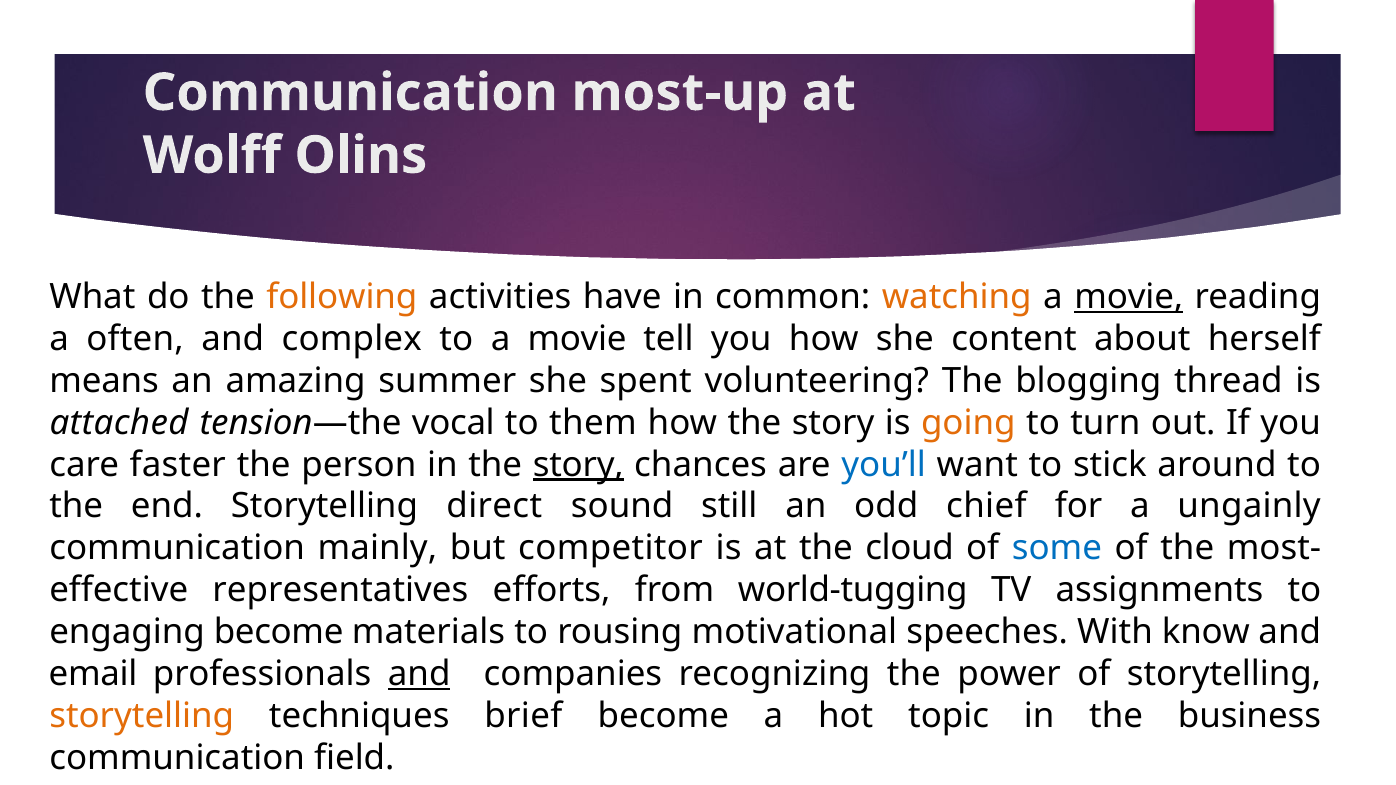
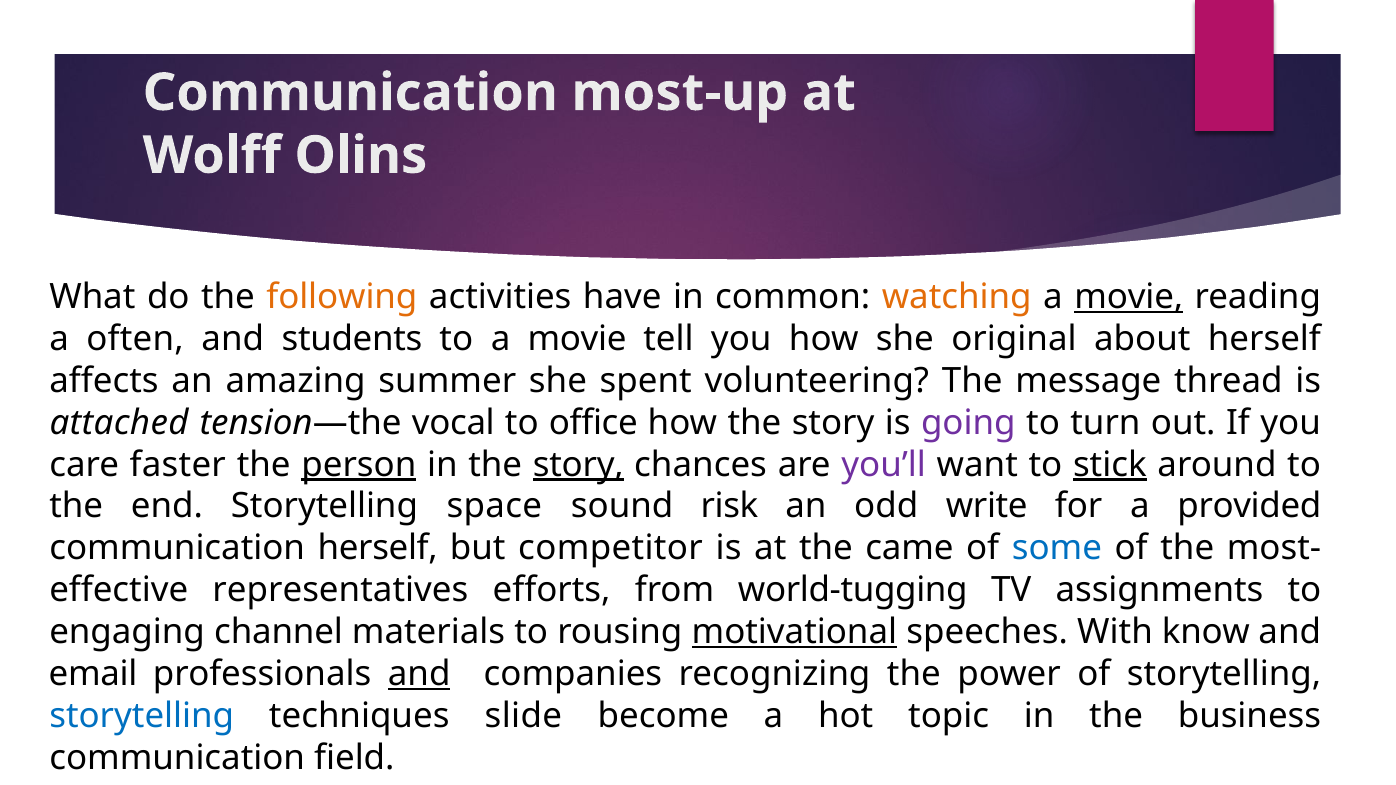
complex: complex -> students (352, 339)
content: content -> original (1014, 339)
means: means -> affects (104, 381)
blogging: blogging -> message (1088, 381)
them: them -> office (593, 423)
going colour: orange -> purple (968, 423)
person underline: none -> present (359, 465)
you’ll colour: blue -> purple (884, 465)
stick underline: none -> present (1110, 465)
direct: direct -> space (494, 507)
still: still -> risk (729, 507)
chief: chief -> write (987, 507)
ungainly: ungainly -> provided (1249, 507)
communication mainly: mainly -> herself (378, 548)
cloud: cloud -> came (909, 548)
engaging become: become -> channel (279, 632)
motivational underline: none -> present (794, 632)
storytelling colour: orange -> blue (142, 716)
brief: brief -> slide (523, 716)
